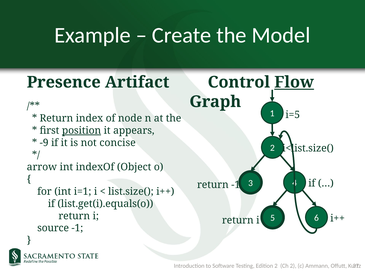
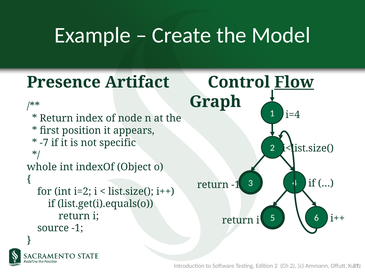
i=5: i=5 -> i=4 (293, 115)
position underline: present -> none (82, 130)
-9: -9 -> -7 (44, 143)
concise: concise -> specific (118, 143)
arrow: arrow -> whole (42, 167)
i=1: i=1 -> i=2 (83, 191)
